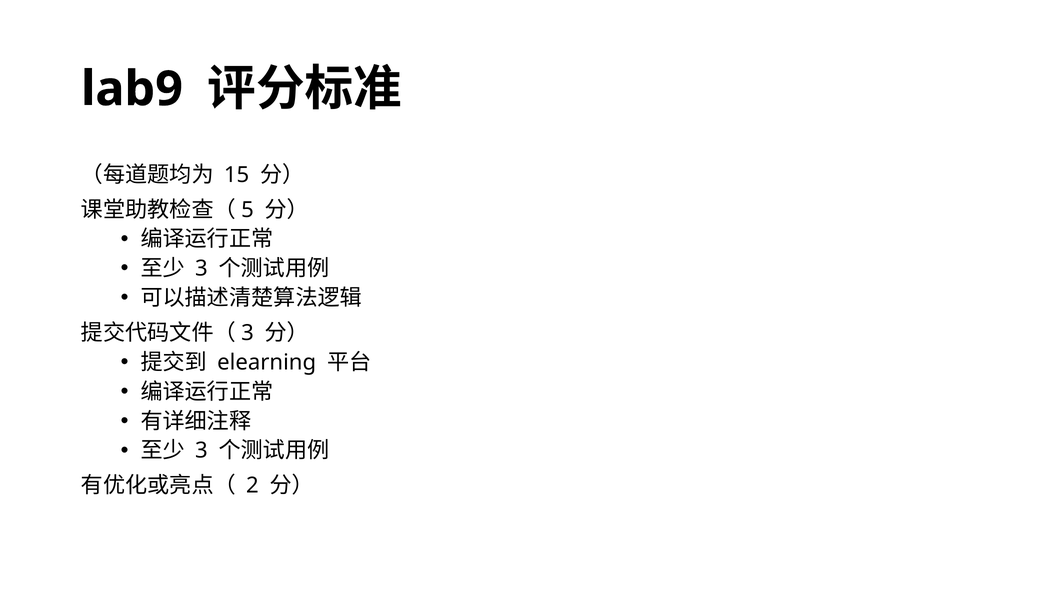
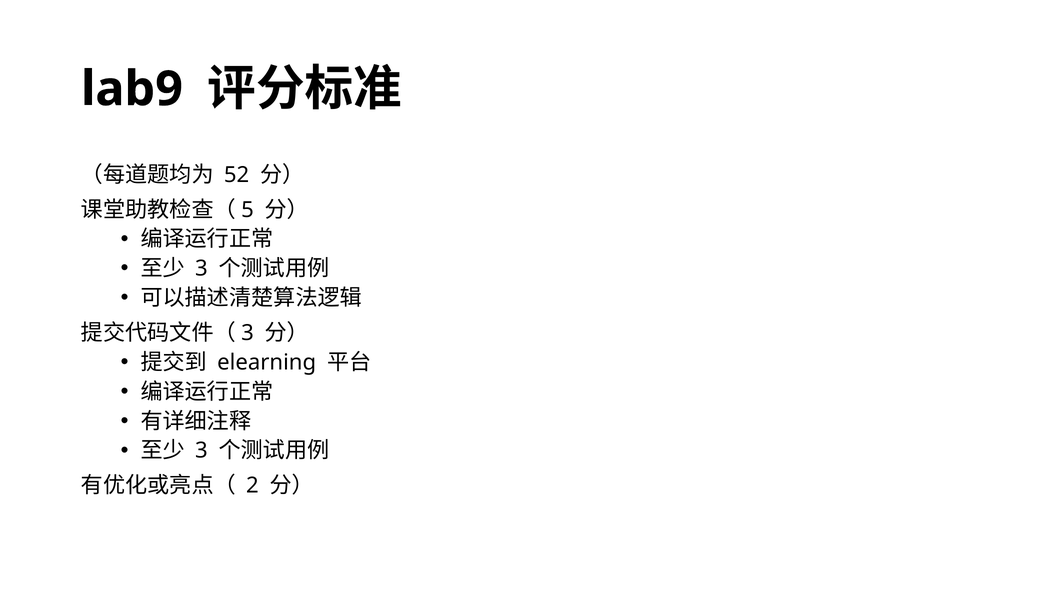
15: 15 -> 52 (237, 175)
